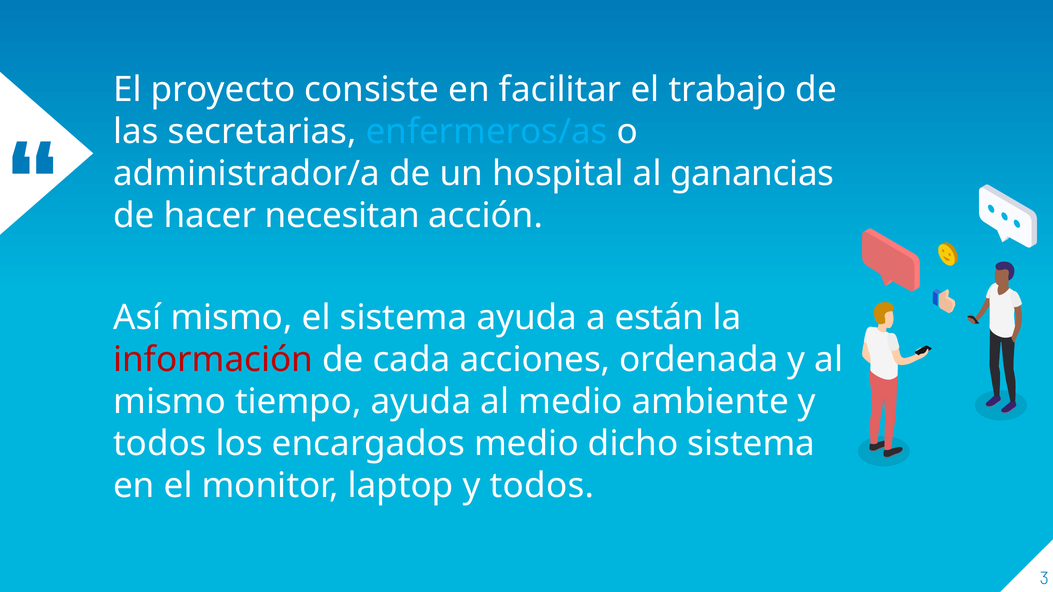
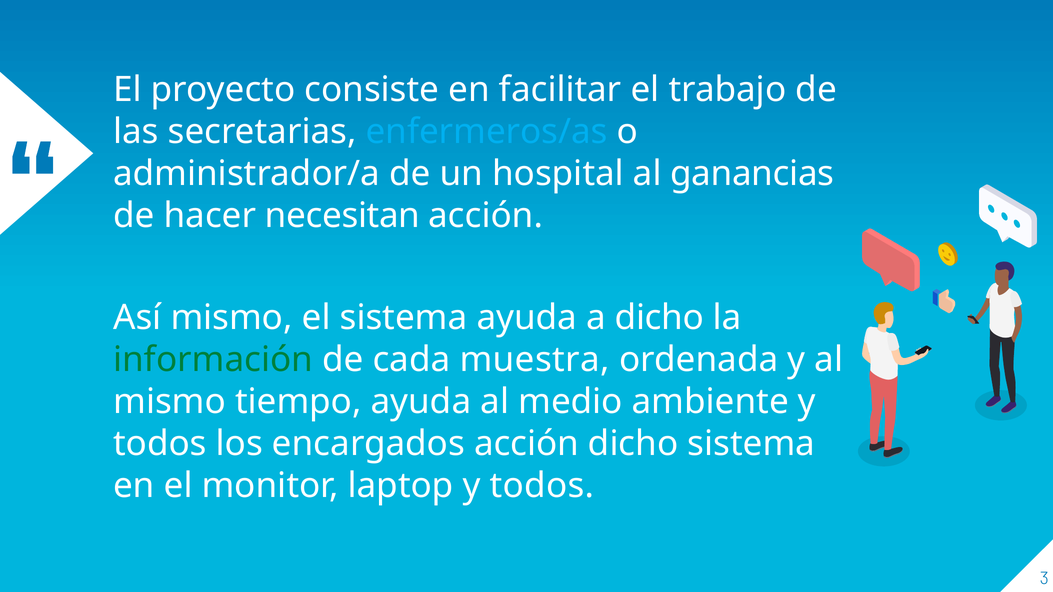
a están: están -> dicho (659, 318)
información colour: red -> green (213, 360)
acciones: acciones -> muestra (535, 360)
encargados medio: medio -> acción (527, 444)
